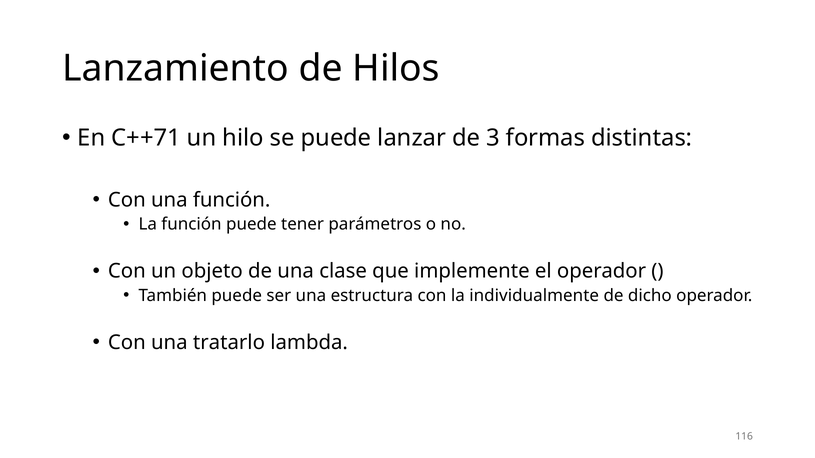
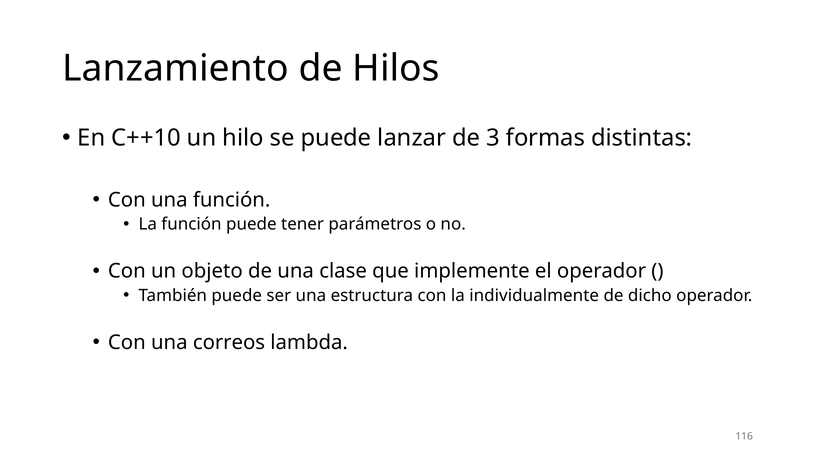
C++71: C++71 -> C++10 (146, 138)
tratarlo: tratarlo -> correos (229, 343)
